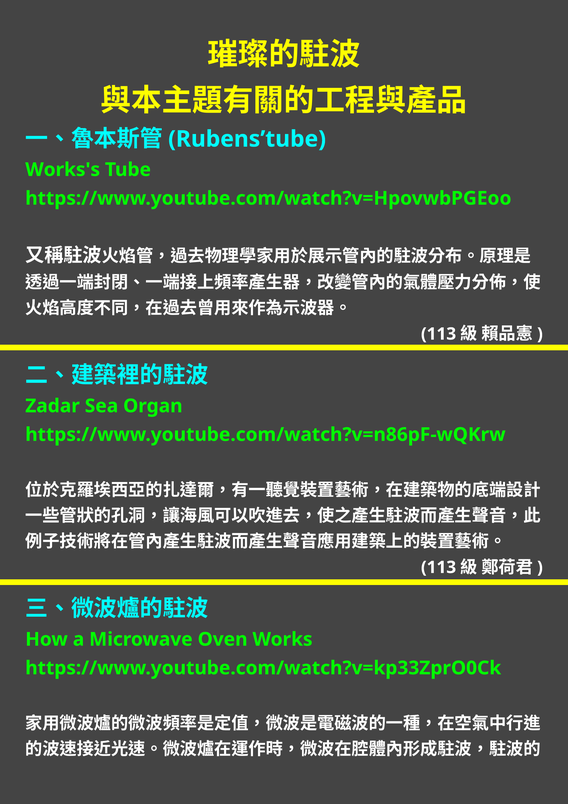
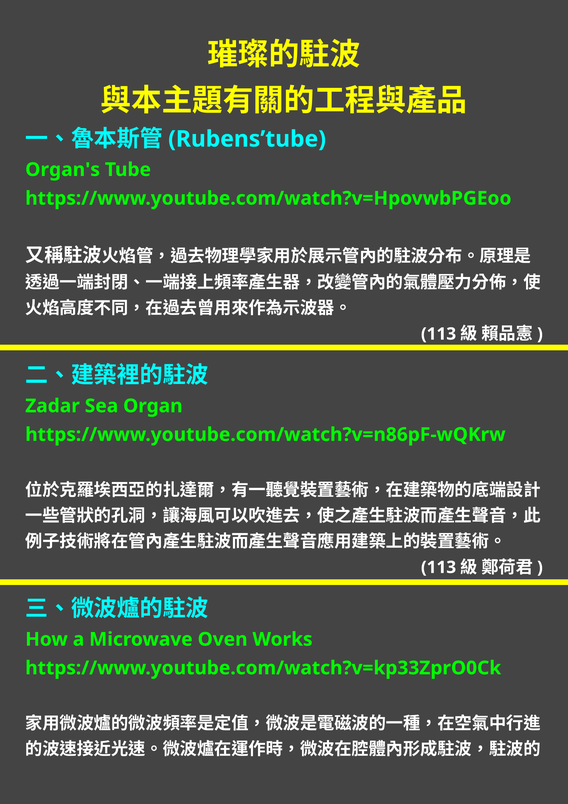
Works's: Works's -> Organ's (63, 170)
